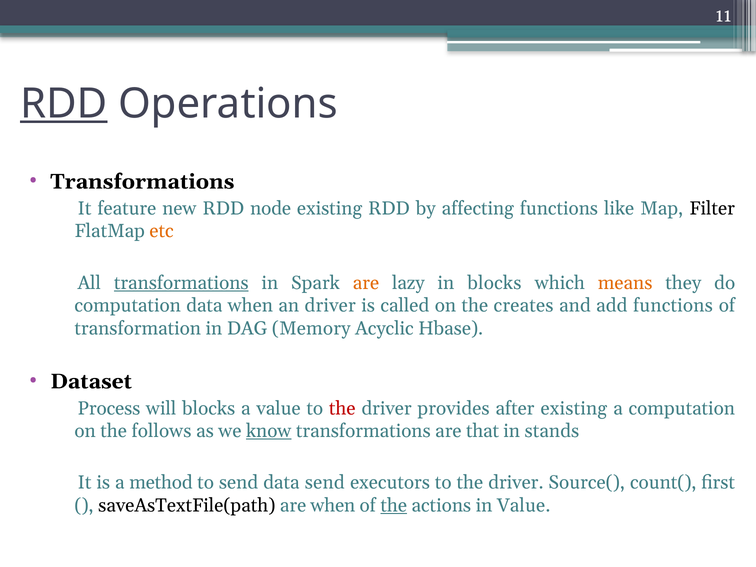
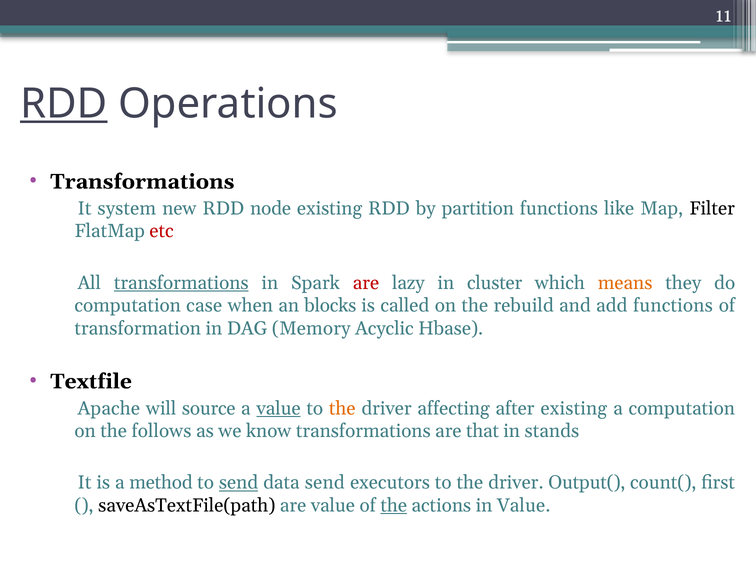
feature: feature -> system (127, 209)
affecting: affecting -> partition (478, 209)
etc colour: orange -> red (162, 231)
are colour: orange -> red (366, 283)
in blocks: blocks -> cluster (495, 283)
computation data: data -> case (204, 306)
an driver: driver -> blocks (330, 306)
creates: creates -> rebuild (524, 306)
Dataset: Dataset -> Textfile (91, 381)
Process: Process -> Apache (109, 408)
will blocks: blocks -> source (209, 408)
value underline: none -> present (279, 408)
the colour: red -> orange (342, 408)
provides: provides -> affecting (454, 408)
know underline: present -> none (269, 431)
send underline: none -> present (239, 483)
Source(: Source( -> Output( (587, 483)
are when: when -> value (333, 505)
